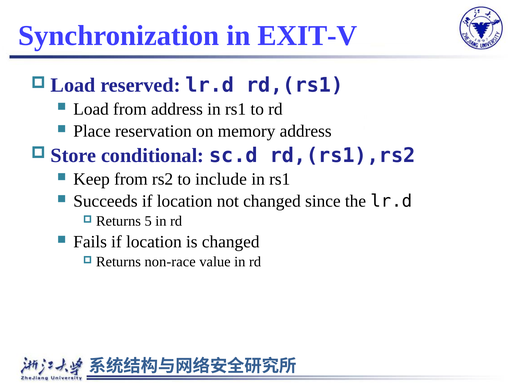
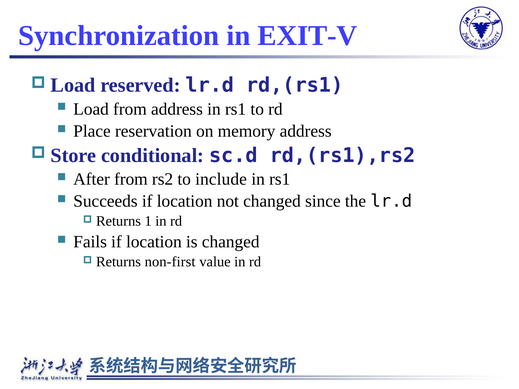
Keep: Keep -> After (92, 179)
5: 5 -> 1 (148, 221)
non-race: non-race -> non-first (170, 262)
